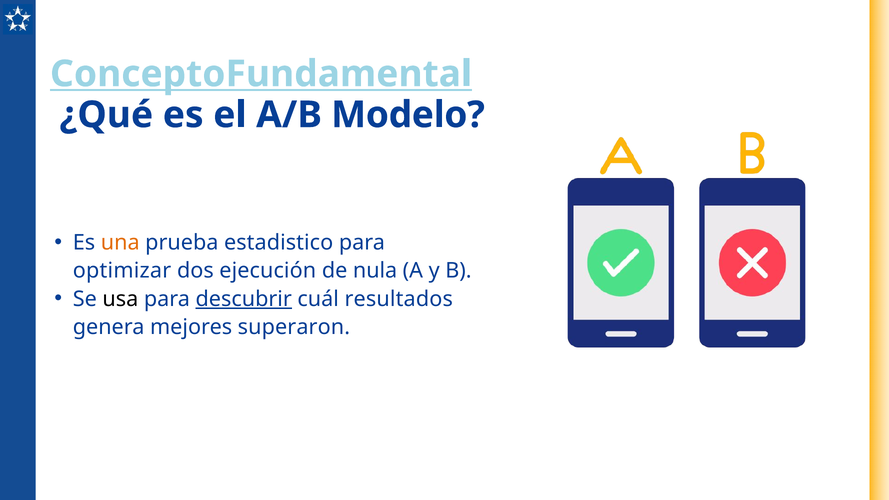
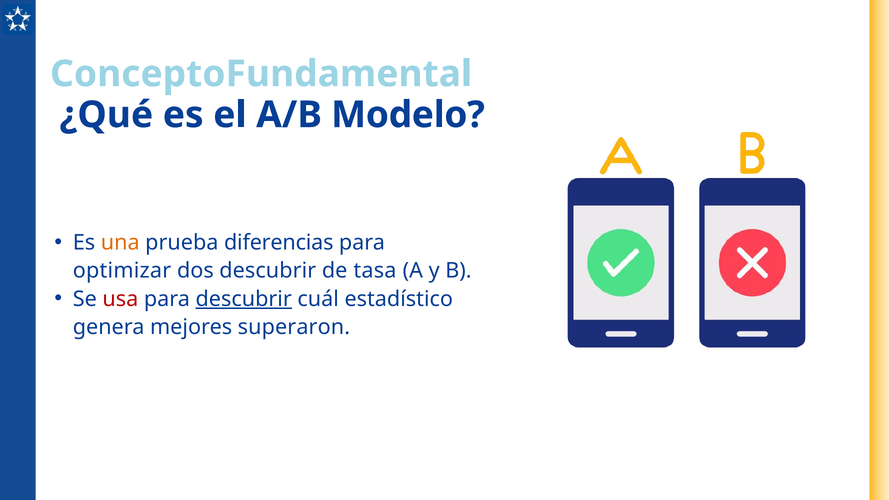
ConceptoFundamental underline: present -> none (261, 74)
estadistico: estadistico -> diferencias (279, 243)
dos ejecución: ejecución -> descubrir (268, 271)
nula: nula -> tasa (375, 271)
usa colour: black -> red (120, 299)
resultados: resultados -> estadístico (399, 299)
